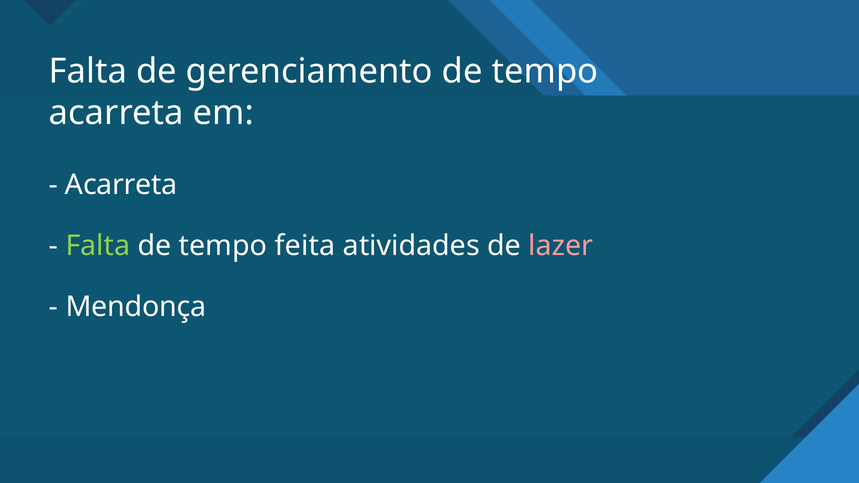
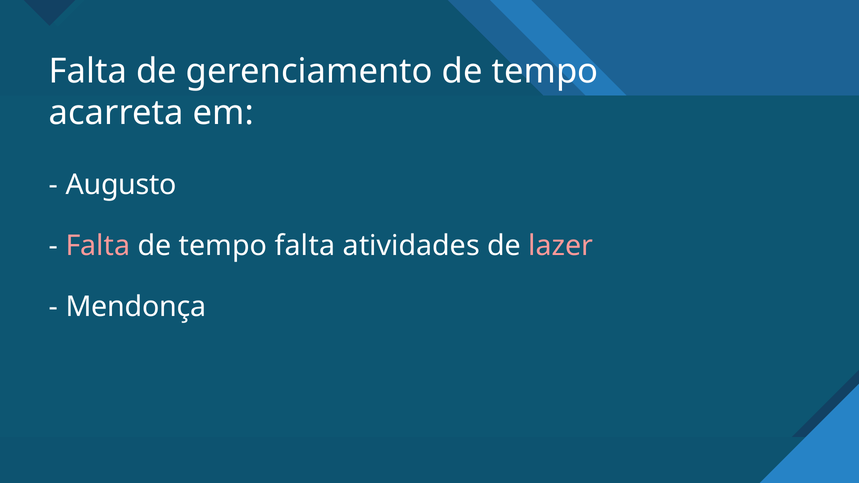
Acarreta: Acarreta -> Augusto (121, 185)
Falta colour: light green -> pink (98, 246)
tempo feita: feita -> falta (305, 246)
